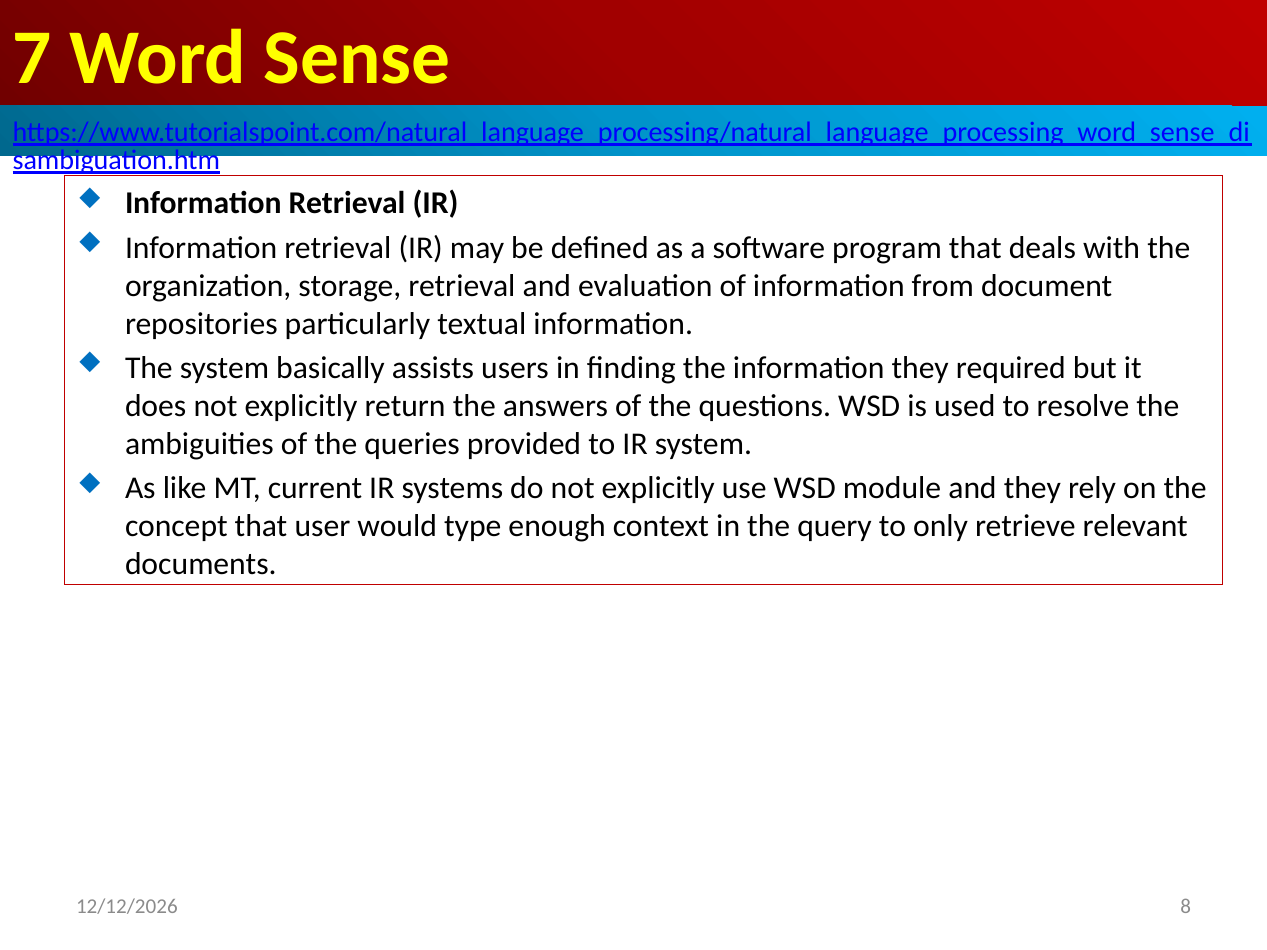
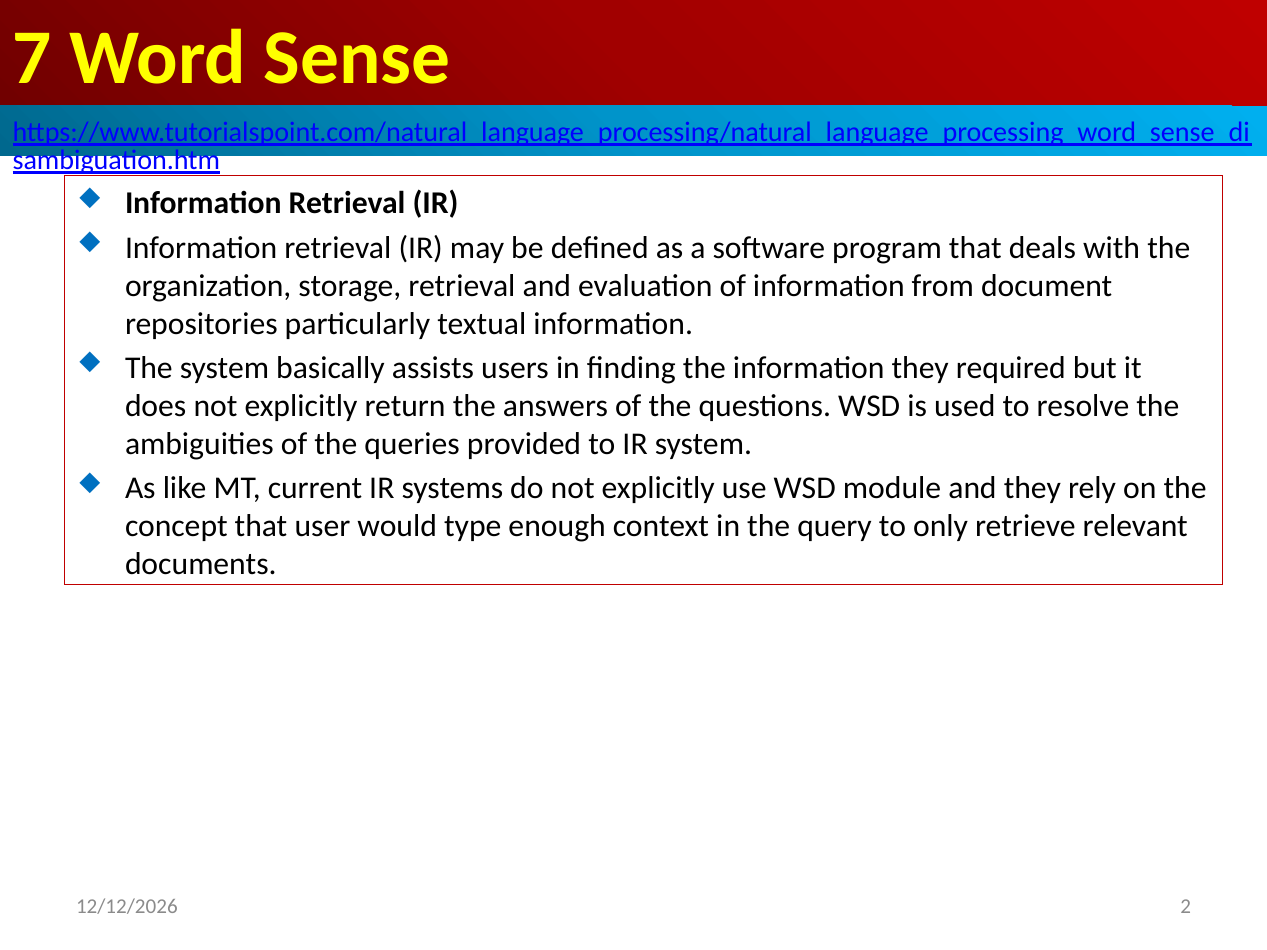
8: 8 -> 2 (1186, 907)
